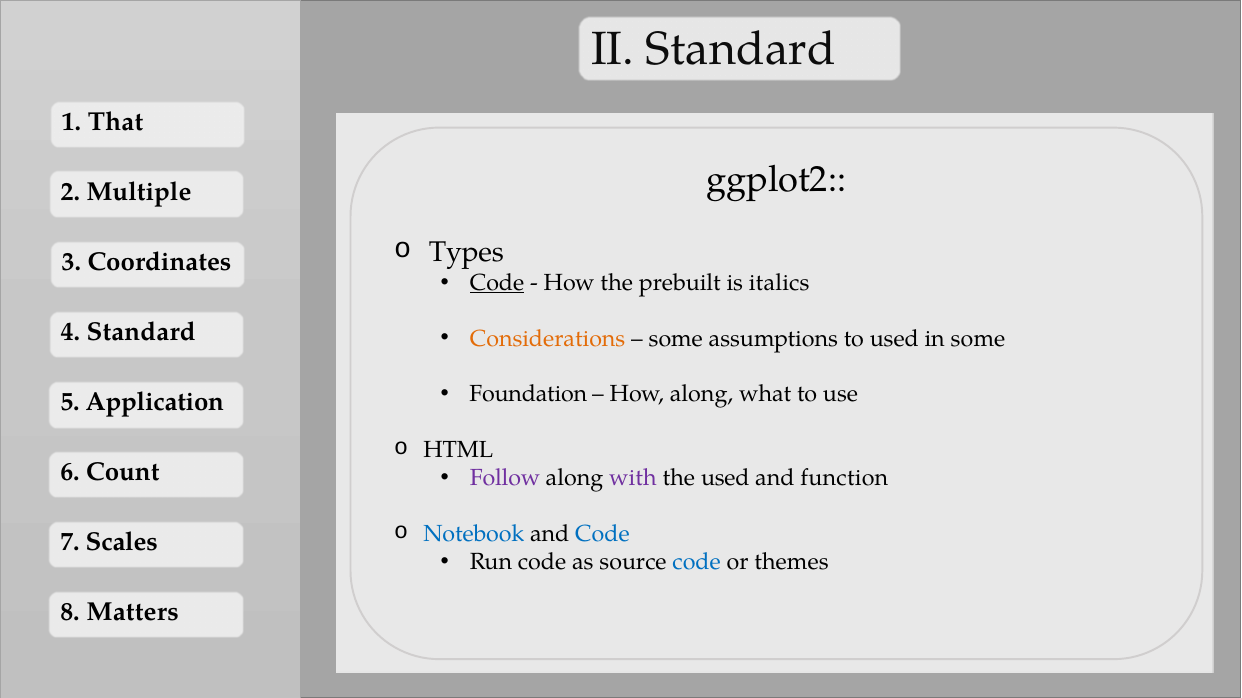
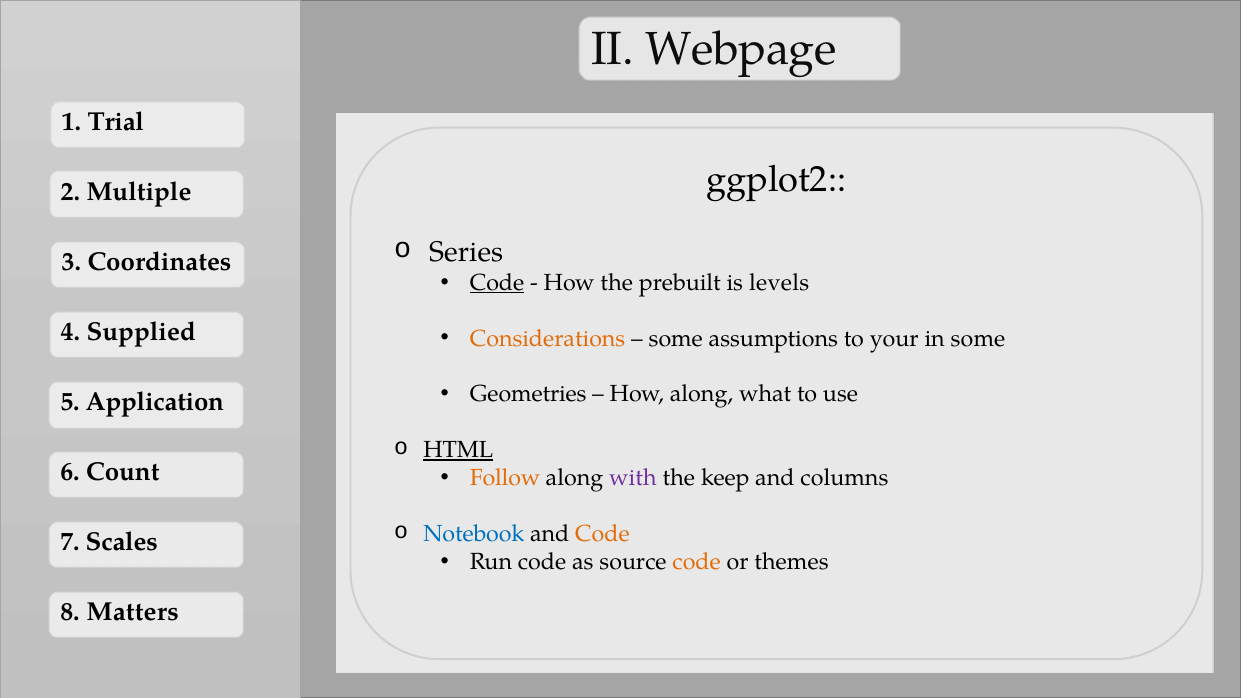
II Standard: Standard -> Webpage (741, 49)
That: That -> Trial (116, 122)
Types: Types -> Series (466, 252)
italics: italics -> levels (779, 283)
4 Standard: Standard -> Supplied (141, 332)
to used: used -> your (894, 339)
Foundation: Foundation -> Geometries (528, 395)
HTML underline: none -> present (458, 451)
Follow colour: purple -> orange (505, 478)
the used: used -> keep (725, 478)
function: function -> columns (844, 478)
Code colour: blue -> orange (602, 534)
code colour: blue -> orange (697, 562)
